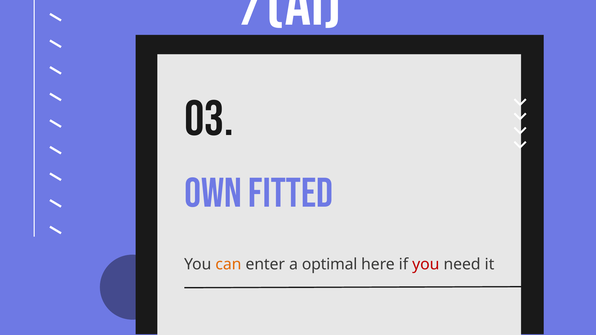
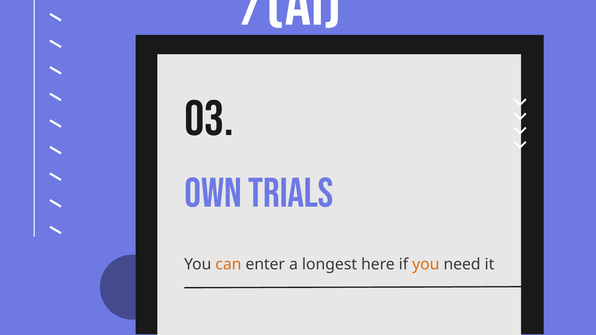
fitted: fitted -> trials (291, 193)
optimal: optimal -> longest (330, 265)
you colour: red -> orange (426, 265)
